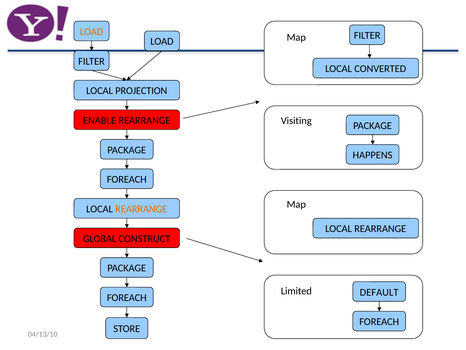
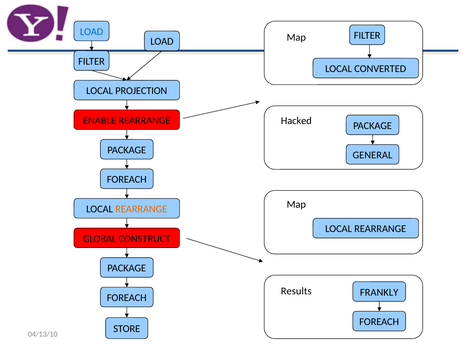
LOAD colour: orange -> blue (92, 32)
Visiting: Visiting -> Hacked (296, 121)
HAPPENS: HAPPENS -> GENERAL (372, 155)
Limited: Limited -> Results (296, 291)
DEFAULT: DEFAULT -> FRANKLY (379, 292)
